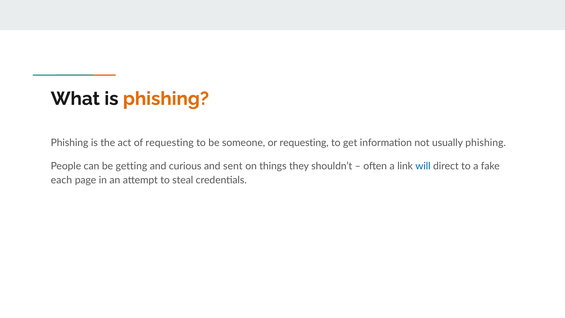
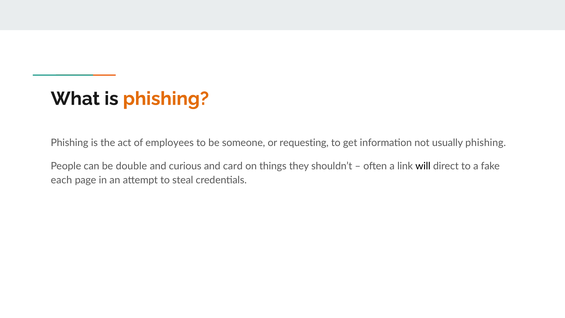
of requesting: requesting -> employees (170, 143)
getting: getting -> double (131, 166)
sent: sent -> card (233, 166)
will colour: blue -> black (423, 166)
